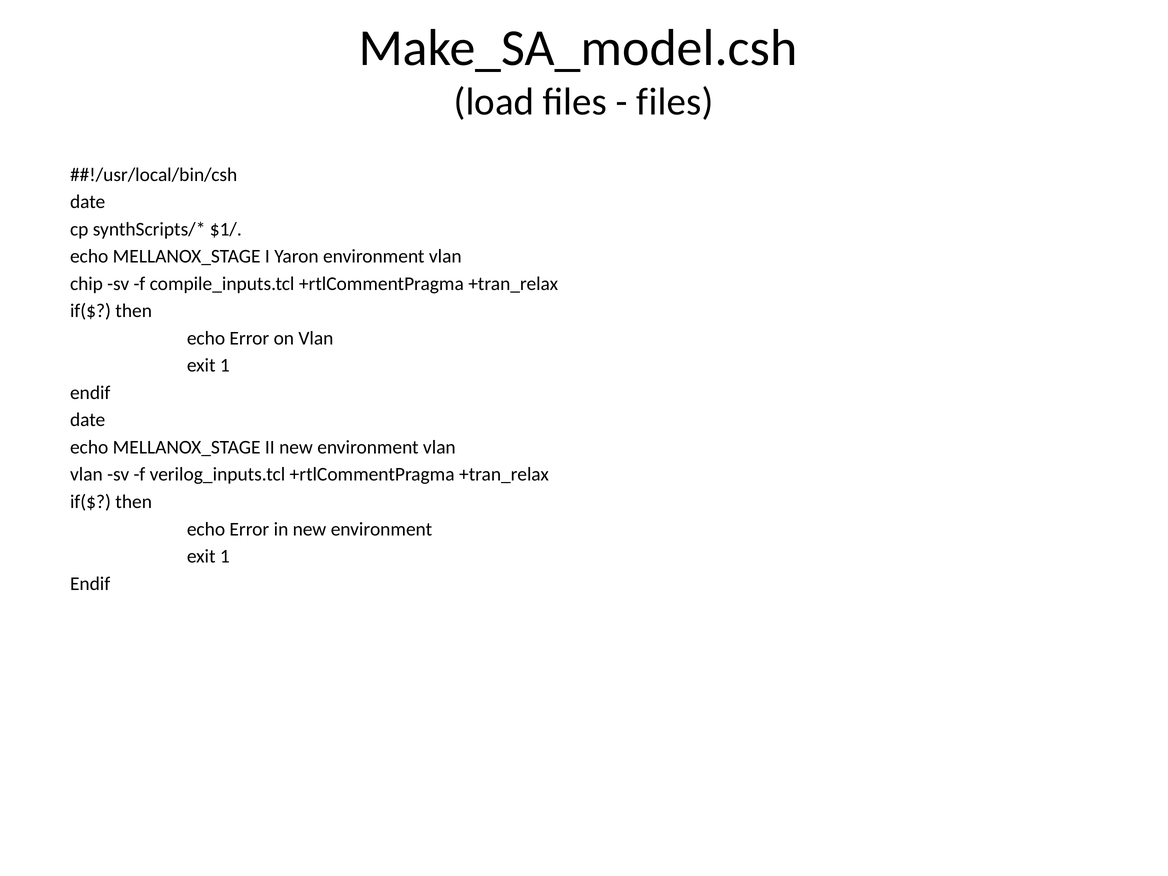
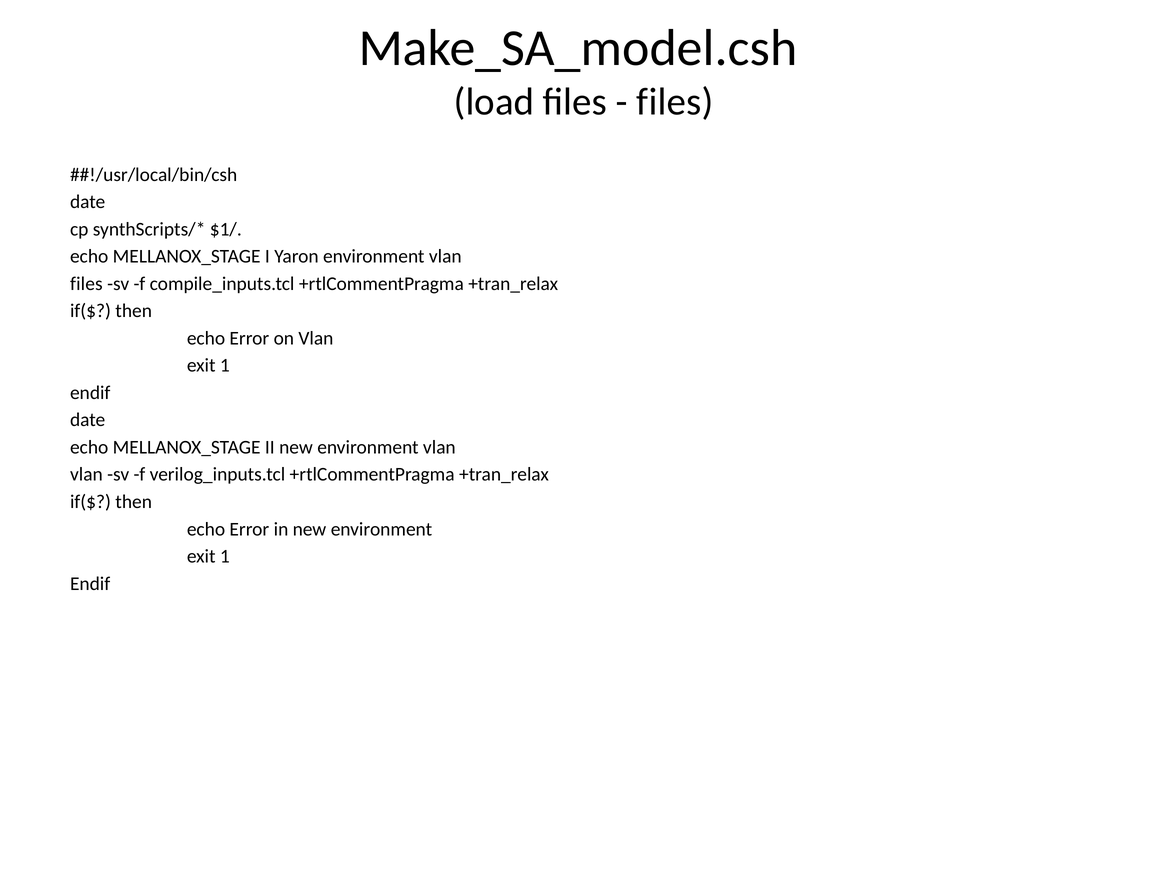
chip: chip -> files (86, 284)
